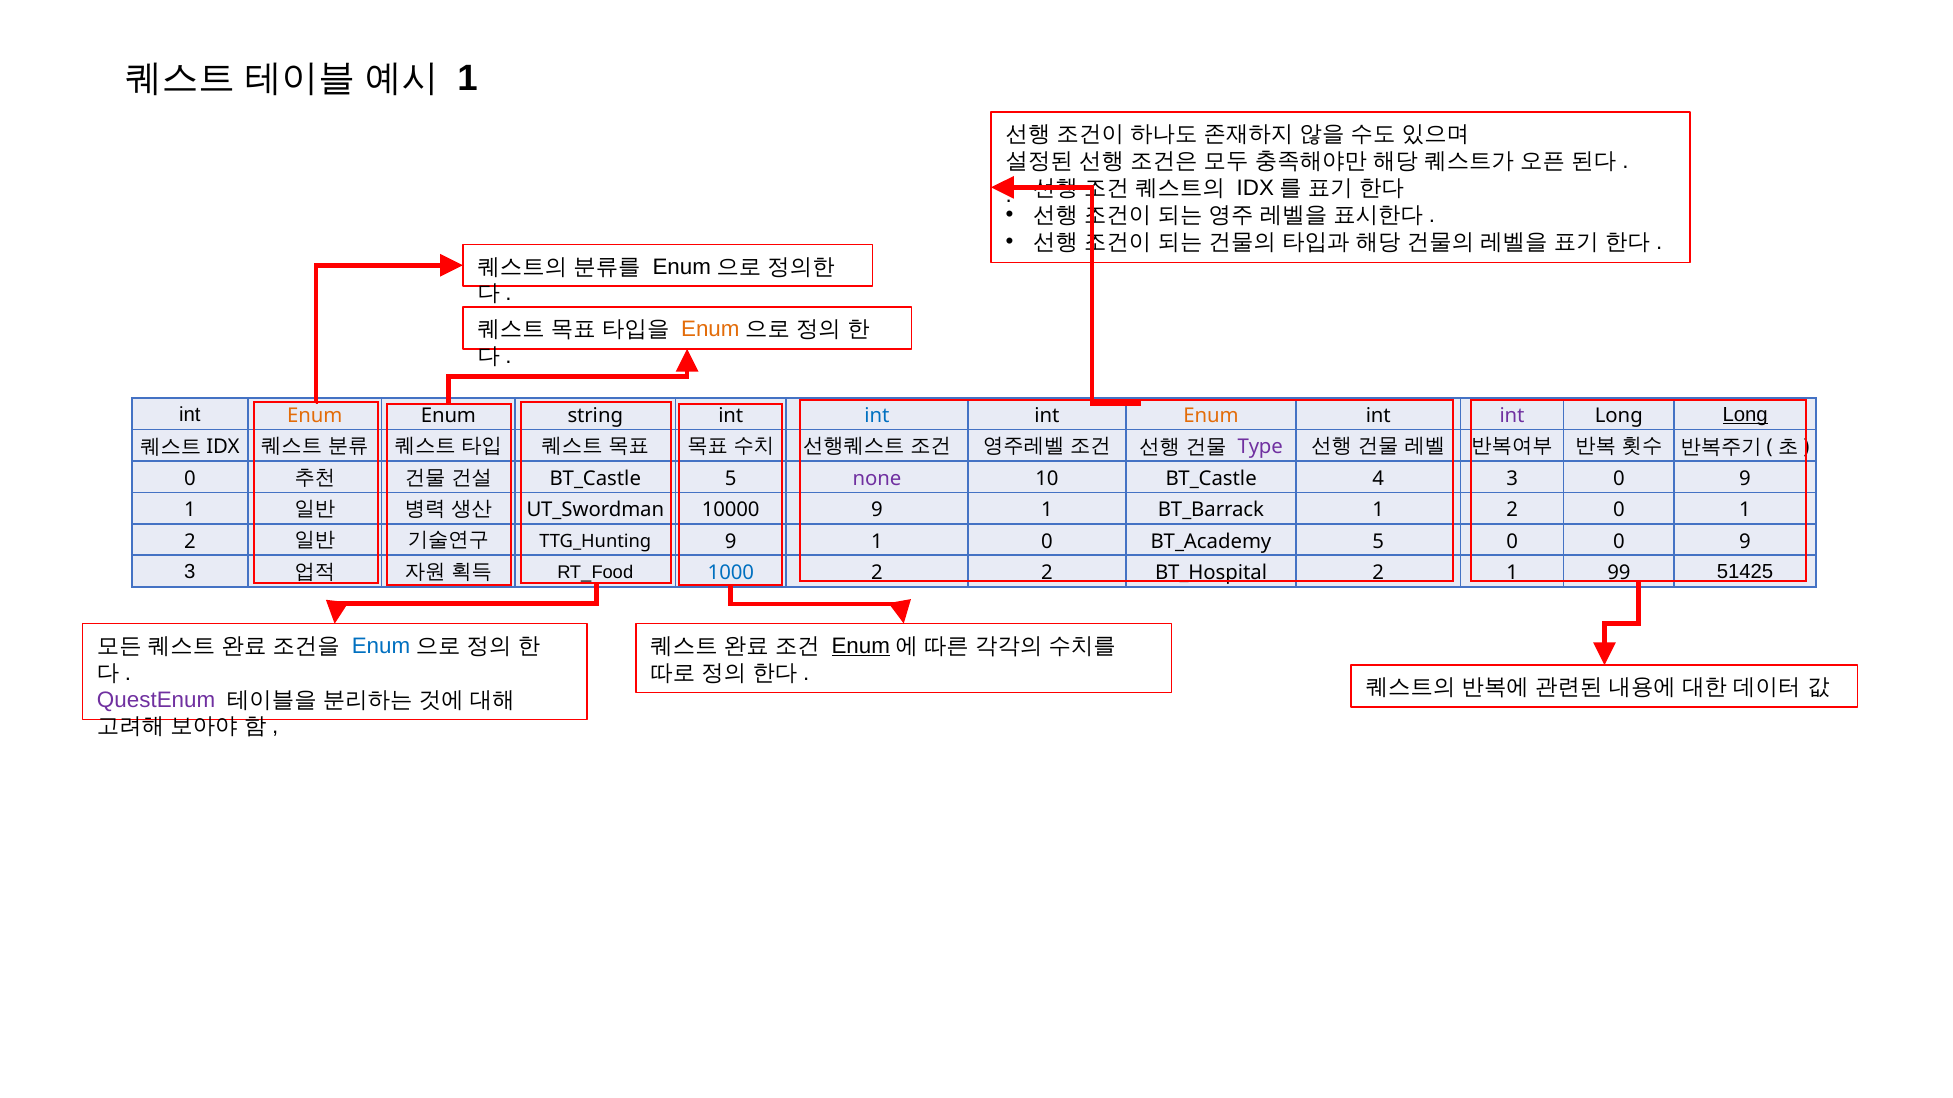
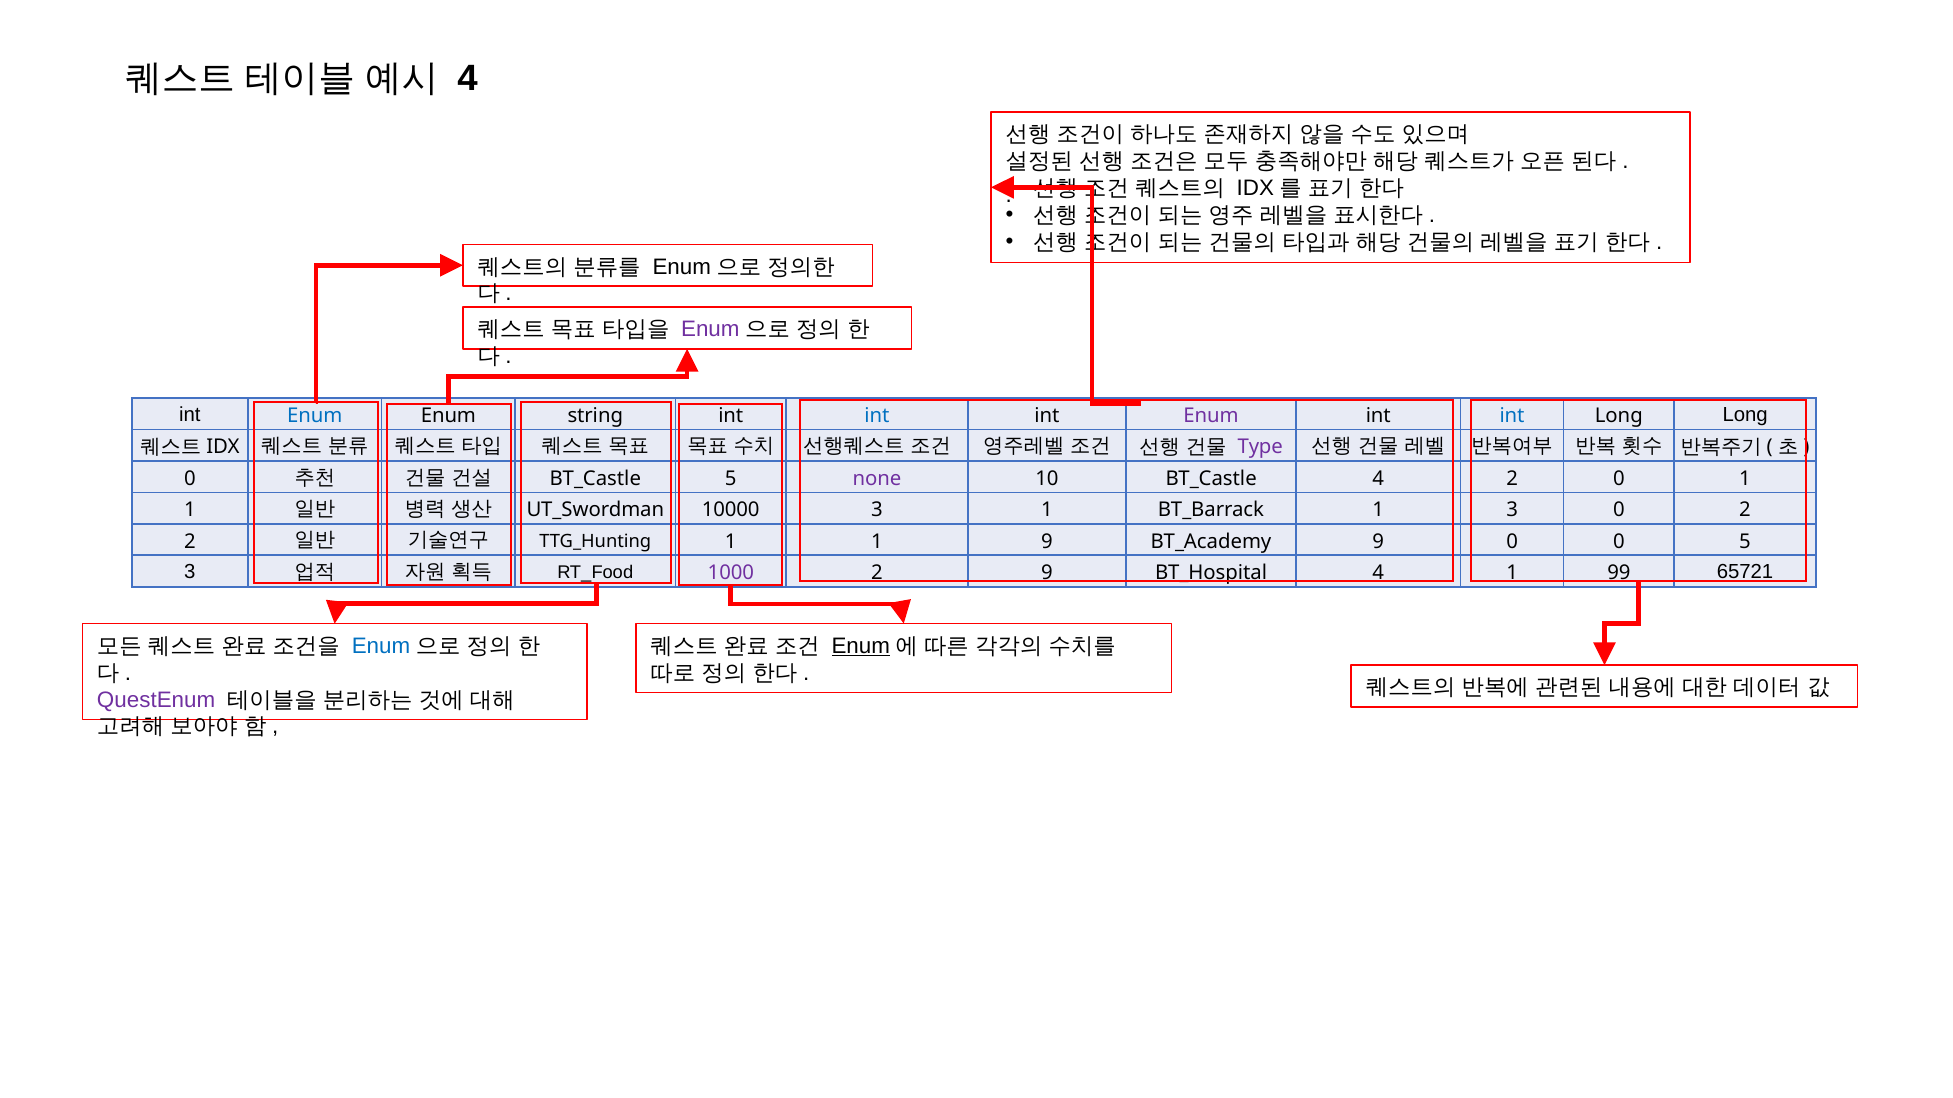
1: 1 -> 4 (468, 78)
Enum colour: orange -> purple (710, 329)
Enum colour: orange -> blue (315, 416)
Enum colour: orange -> purple (1211, 416)
int colour: purple -> blue (1512, 416)
Long underline: present -> none (1745, 415)
4 3: 3 -> 2 (1512, 479)
9: 9 -> 1 (1745, 479)
10000 9: 9 -> 3 (877, 510)
2: 2 -> 3 (1512, 510)
0 1: 1 -> 2 (1745, 510)
9: 9 -> 1 (731, 542)
1 0: 0 -> 9 (1047, 542)
5: 5 -> 9 (1378, 542)
0 0 9: 9 -> 5 (1745, 542)
1000 colour: blue -> purple (731, 573)
2 2: 2 -> 9 (1047, 573)
2: 2 -> 4 (1378, 573)
51425: 51425 -> 65721 (1745, 572)
